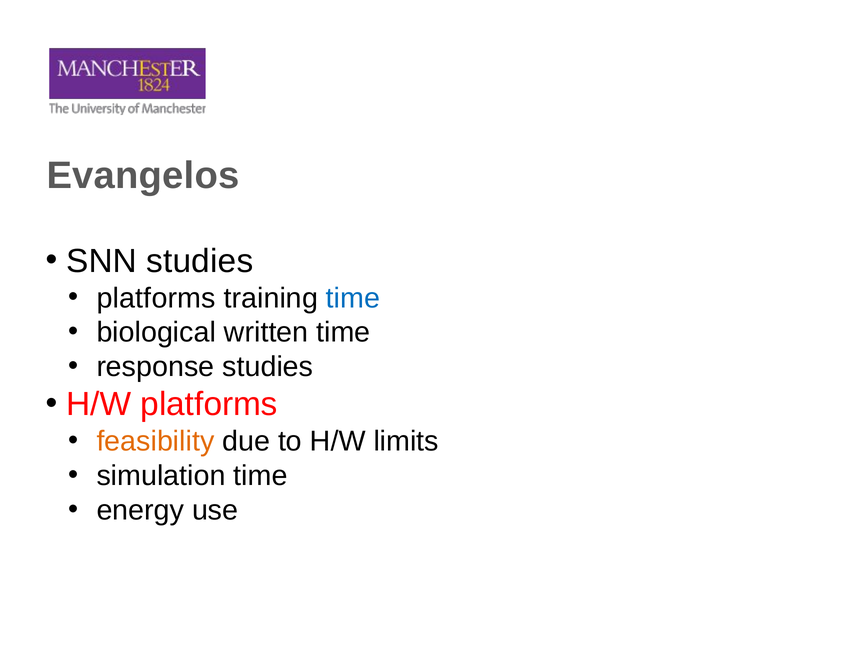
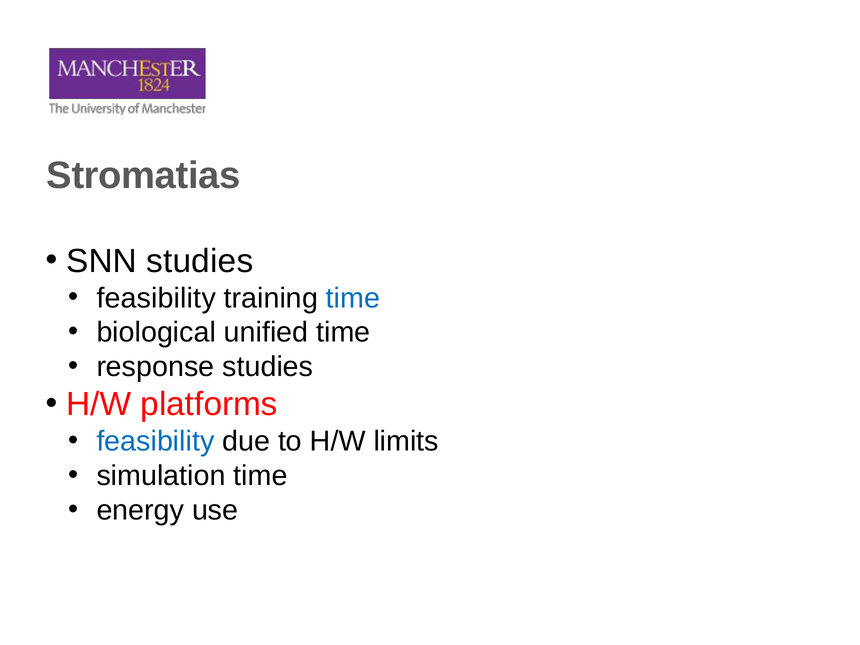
Evangelos: Evangelos -> Stromatias (143, 176)
platforms: platforms -> feasibility (156, 298)
written: written -> unified (266, 332)
feasibility colour: orange -> blue (155, 441)
